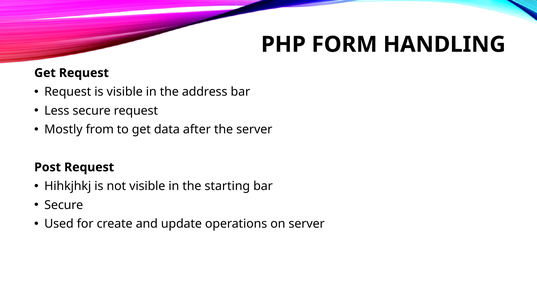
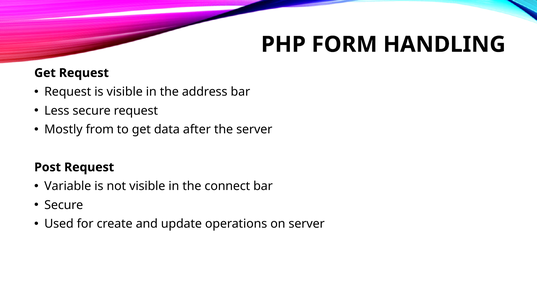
Hihkjhkj: Hihkjhkj -> Variable (68, 186)
starting: starting -> connect (227, 186)
